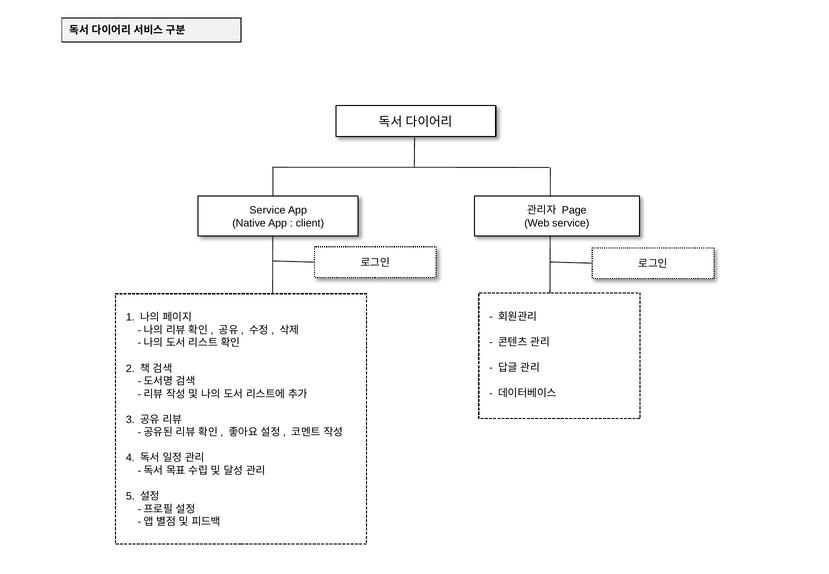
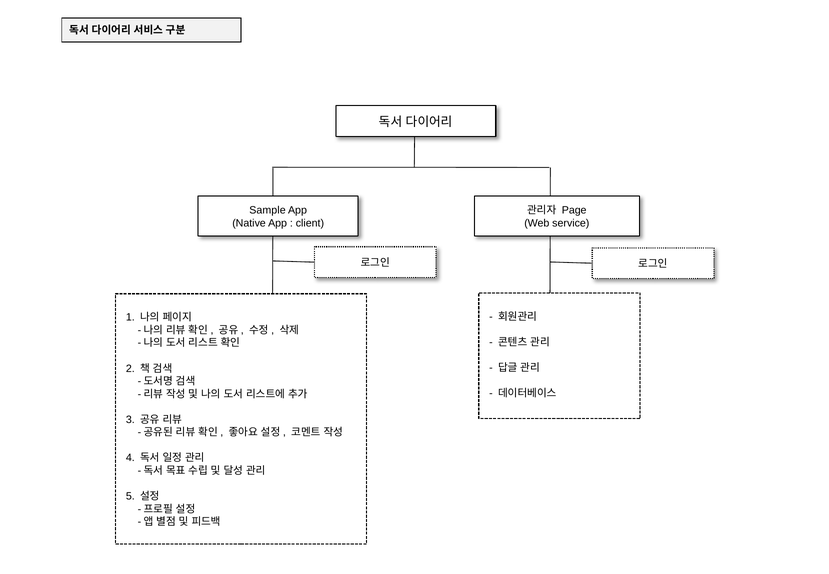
Service: Service -> Sample (268, 210)
